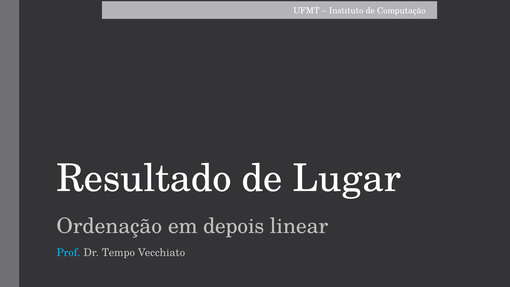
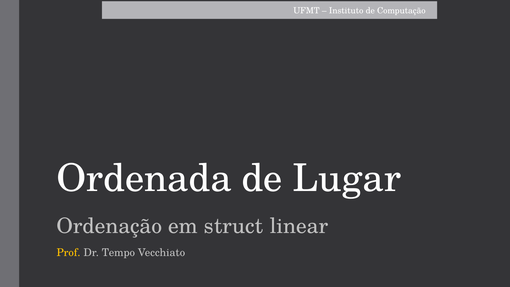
Resultado: Resultado -> Ordenada (144, 178)
depois: depois -> struct (234, 226)
Prof colour: light blue -> yellow (68, 253)
